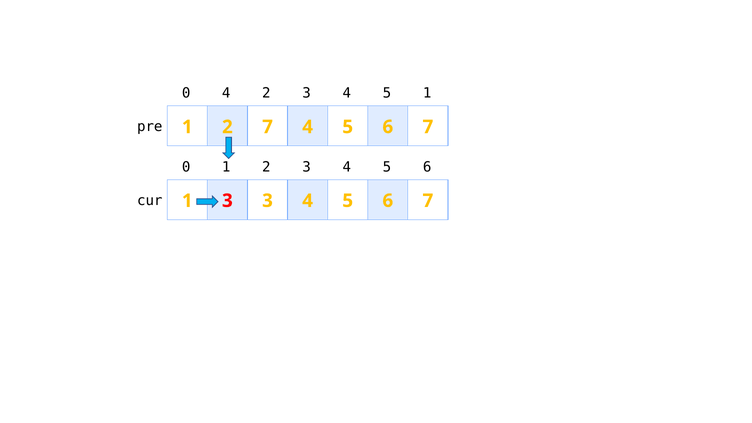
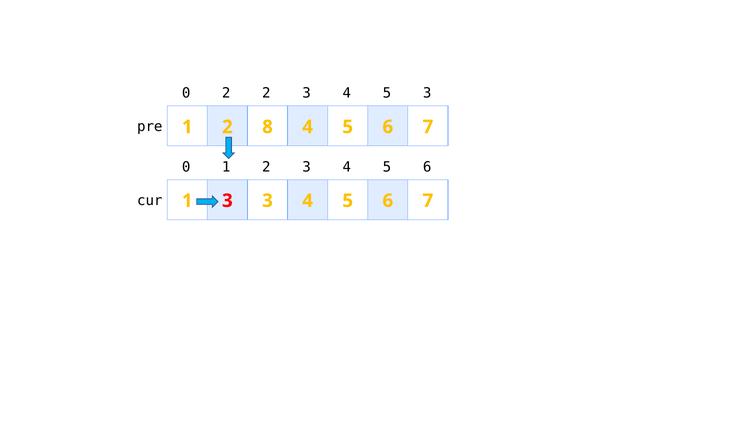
0 4: 4 -> 2 (226, 93)
5 1: 1 -> 3 (427, 93)
7: 7 -> 8 (268, 127)
